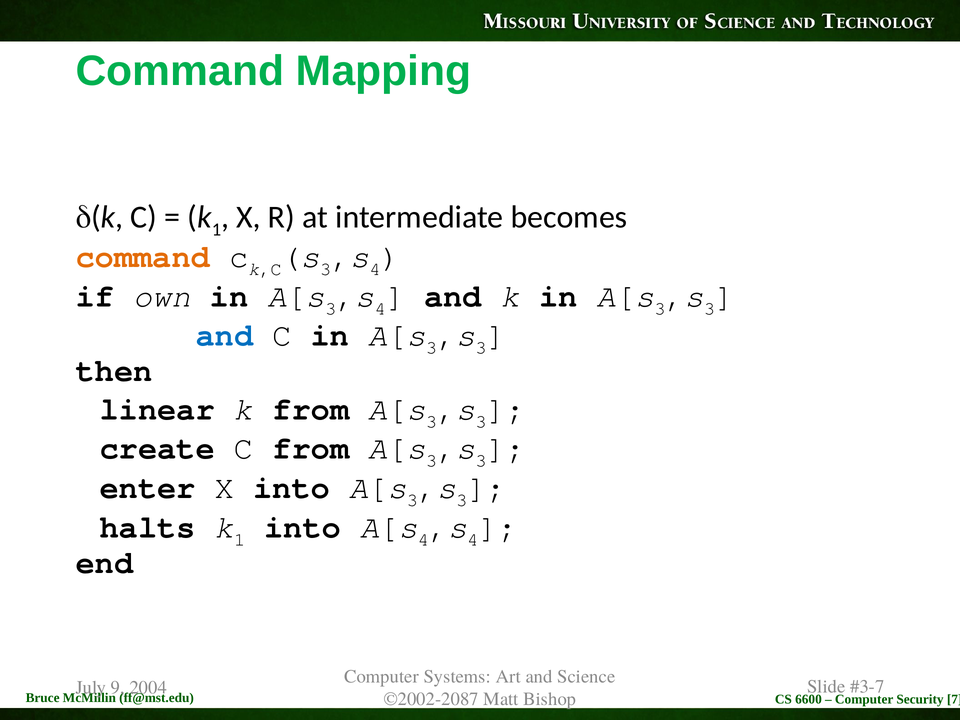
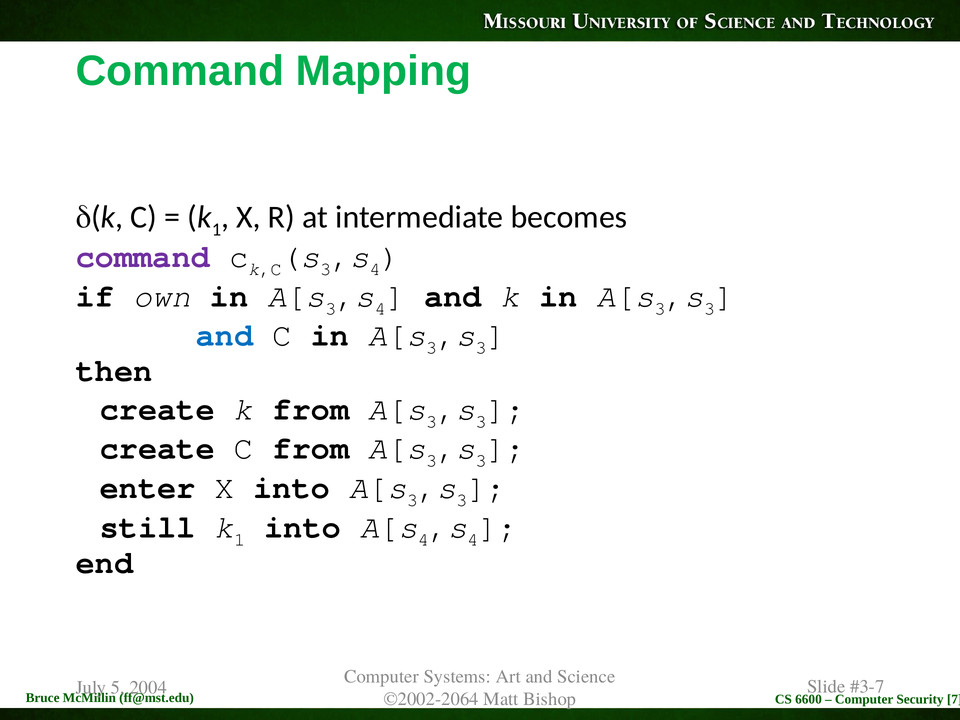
command colour: orange -> purple (143, 257)
linear: linear -> create (157, 409)
halts: halts -> still (148, 527)
9: 9 -> 5 (118, 688)
©2002-2087: ©2002-2087 -> ©2002-2064 (431, 699)
